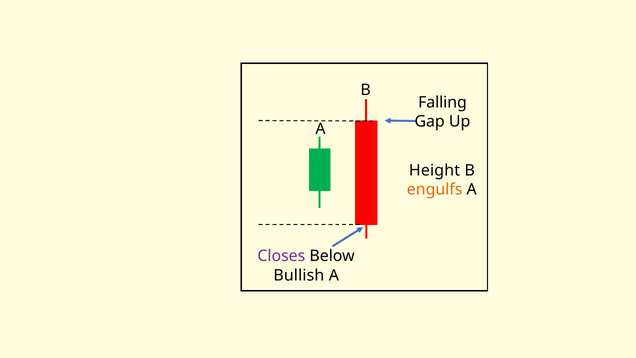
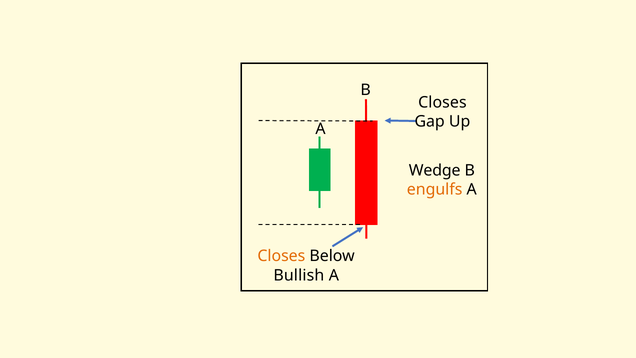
Falling: Falling -> Closes (442, 102)
Height: Height -> Wedge (435, 170)
Closes colour: purple -> orange (281, 256)
